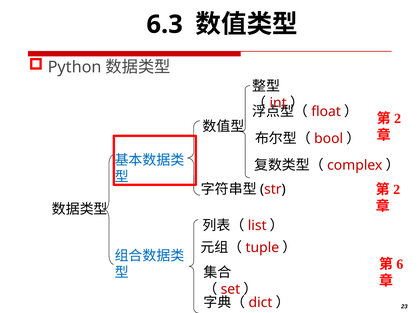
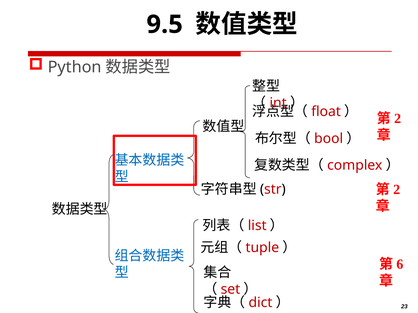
6.3: 6.3 -> 9.5 (165, 24)
